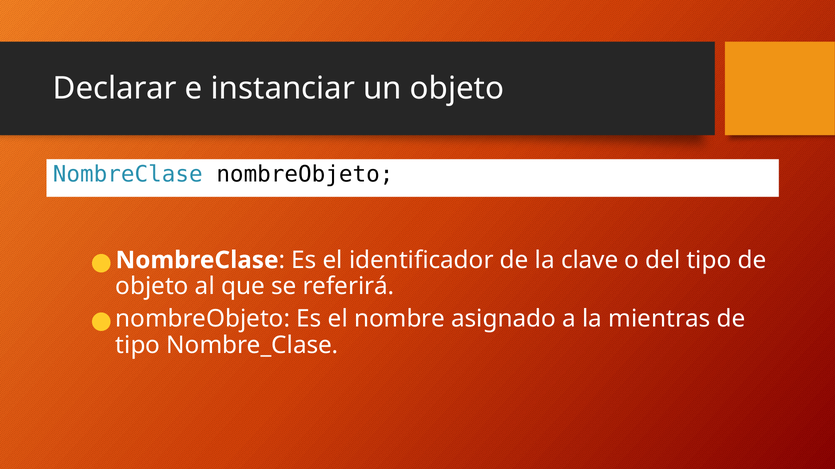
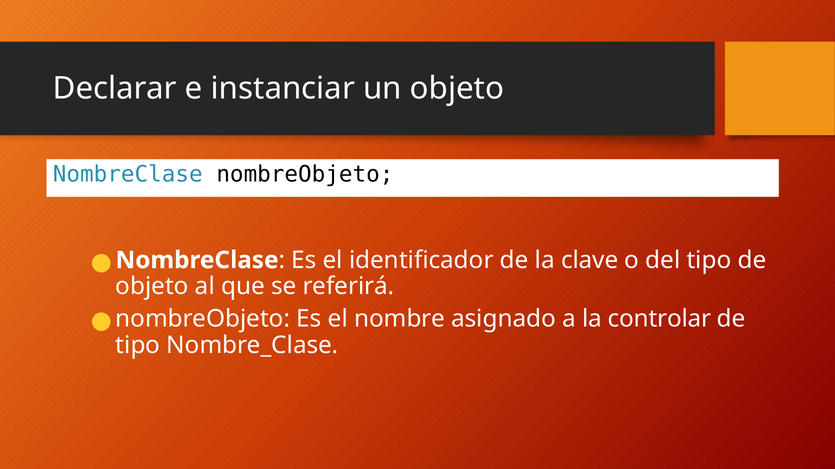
mientras: mientras -> controlar (660, 319)
